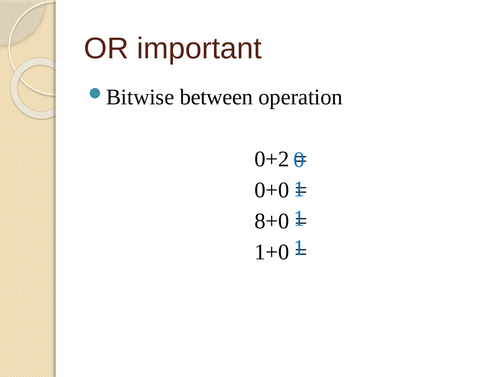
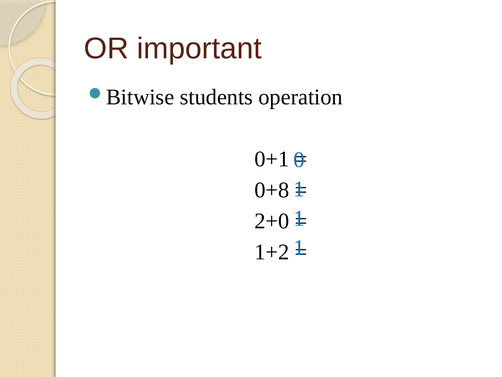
between: between -> students (216, 97)
0+2: 0+2 -> 0+1 (272, 159)
0+0: 0+0 -> 0+8 (272, 190)
8+0: 8+0 -> 2+0 (272, 221)
1+0: 1+0 -> 1+2 (272, 252)
